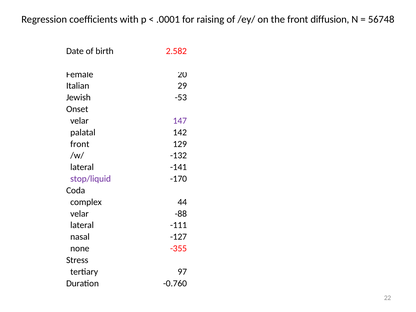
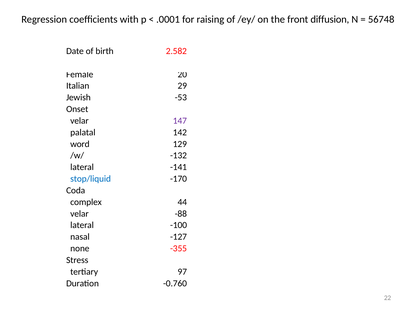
front: front -> word (80, 144)
stop/liquid colour: purple -> blue (91, 179)
-111: -111 -> -100 (179, 225)
